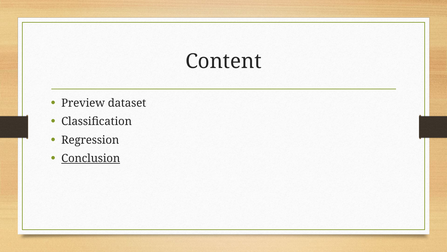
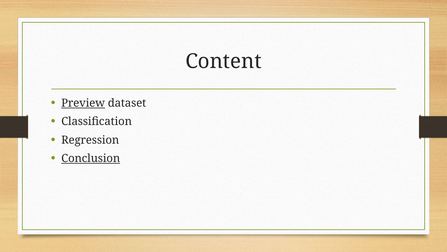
Preview underline: none -> present (83, 103)
